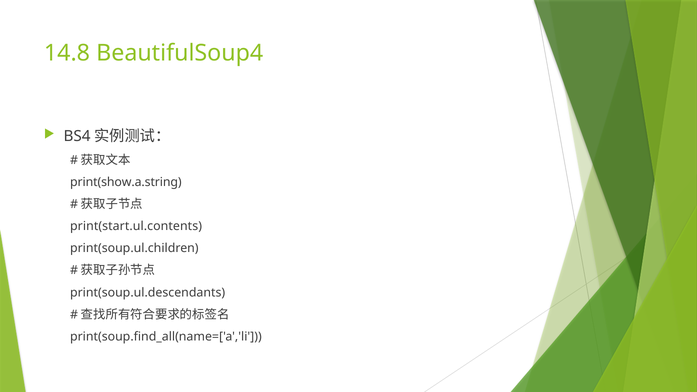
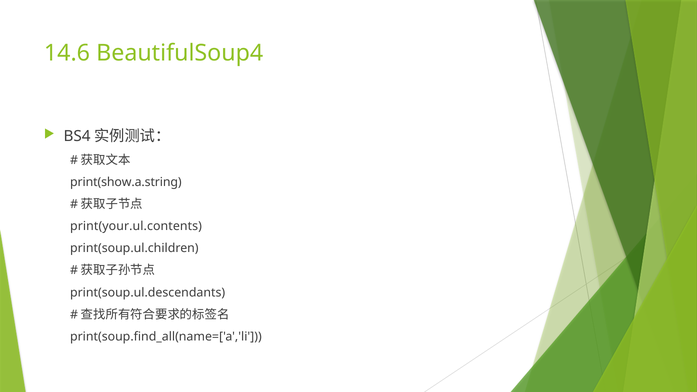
14.8: 14.8 -> 14.6 (67, 53)
print(start.ul.contents: print(start.ul.contents -> print(your.ul.contents (136, 226)
